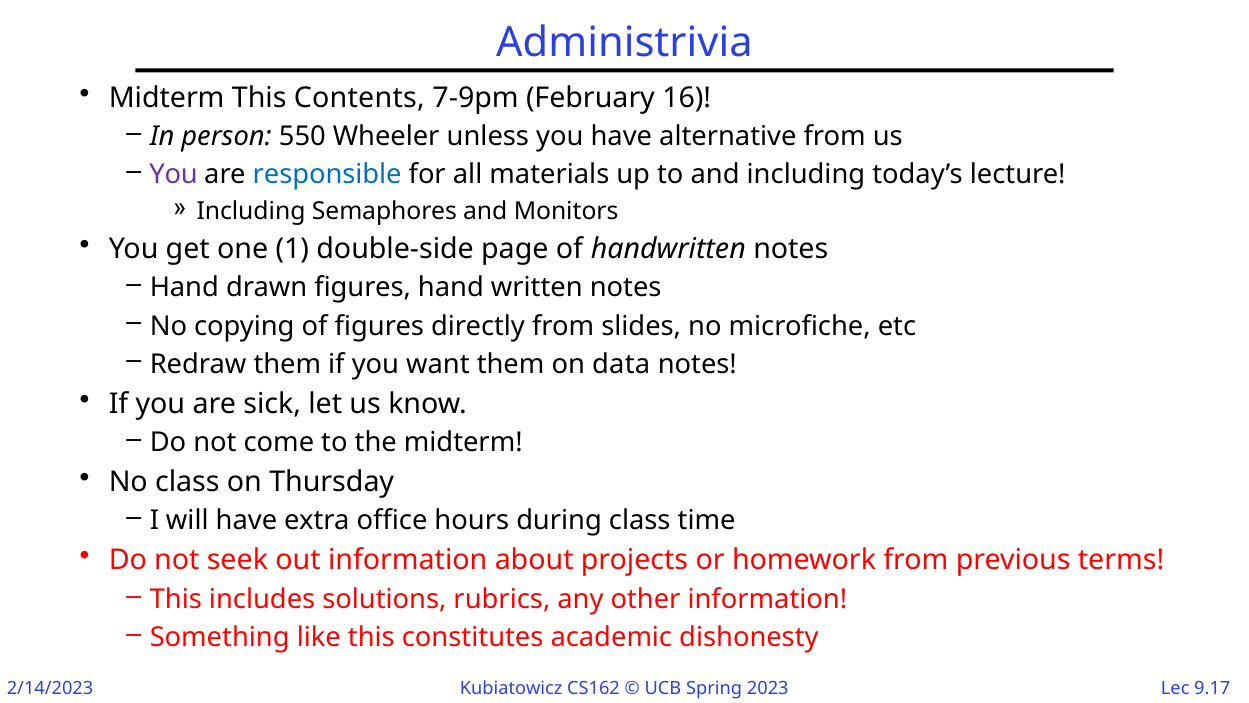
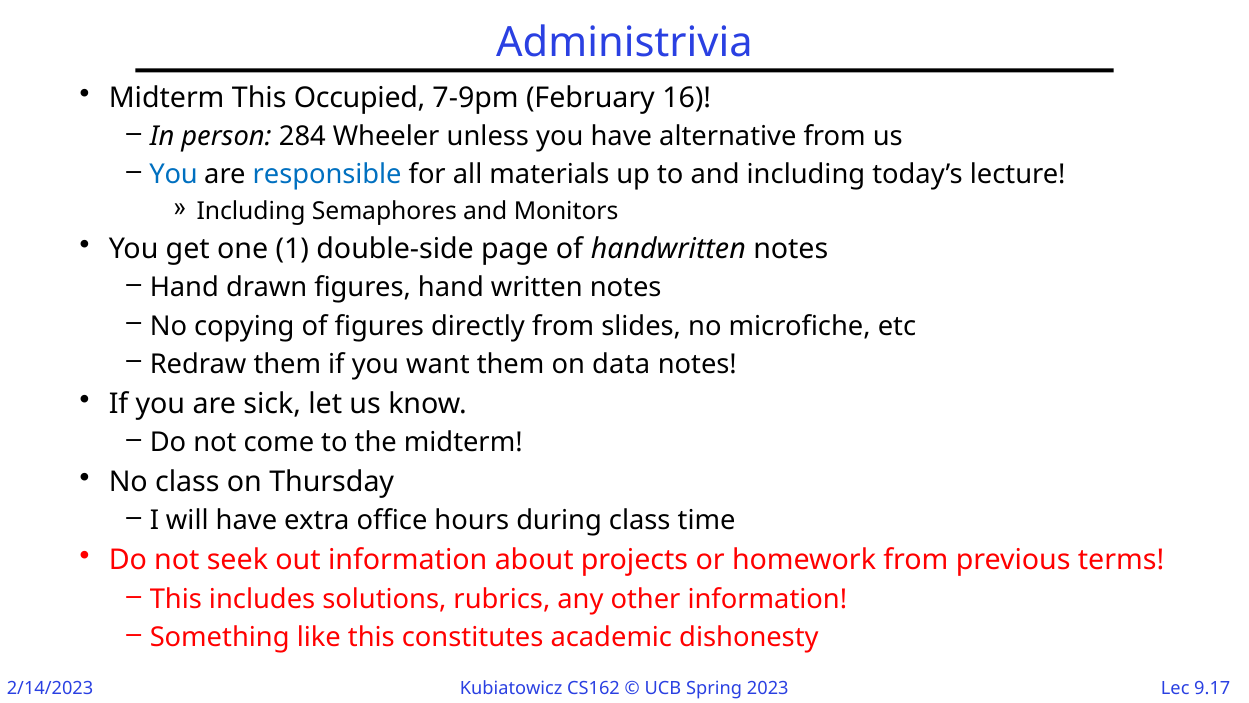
Contents: Contents -> Occupied (360, 98)
550: 550 -> 284 (302, 137)
You colour: purple -> blue (174, 175)
